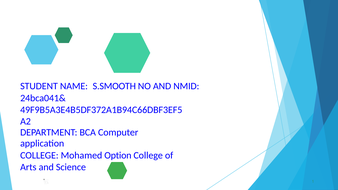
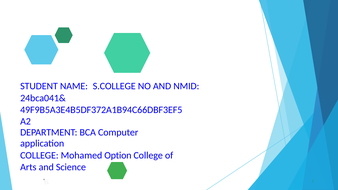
S.SMOOTH: S.SMOOTH -> S.COLLEGE (114, 86)
